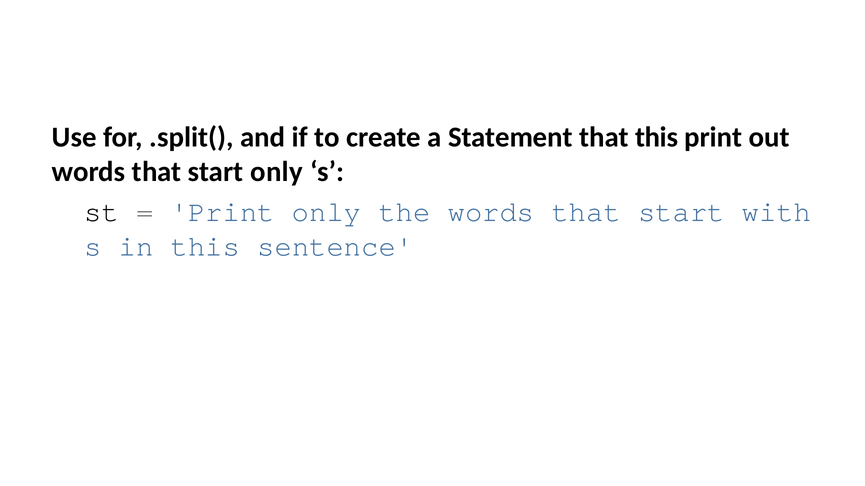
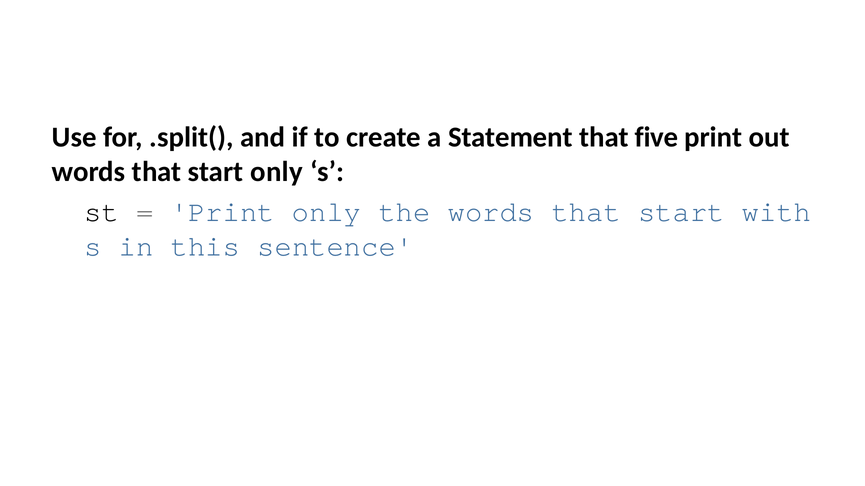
that this: this -> five (657, 137)
